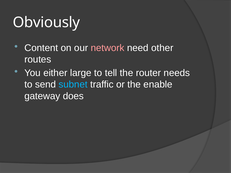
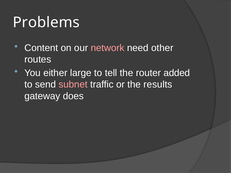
Obviously: Obviously -> Problems (46, 22)
needs: needs -> added (177, 73)
subnet colour: light blue -> pink (73, 85)
enable: enable -> results (158, 85)
